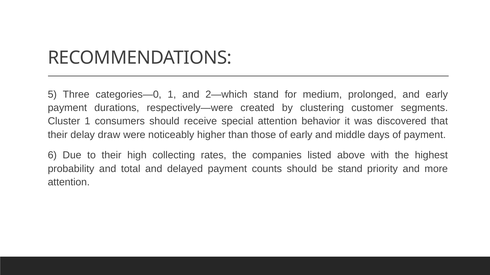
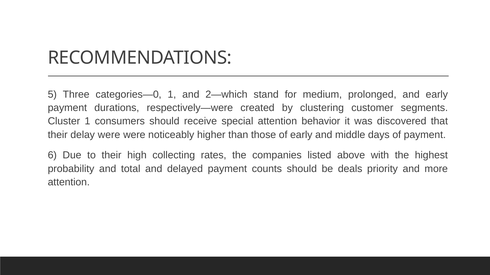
delay draw: draw -> were (109, 135)
be stand: stand -> deals (350, 169)
